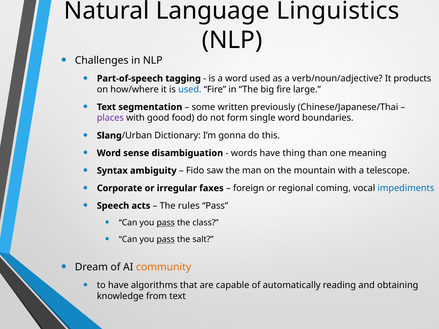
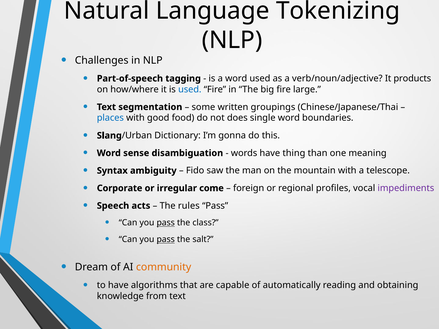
Linguistics: Linguistics -> Tokenizing (338, 11)
previously: previously -> groupings (273, 107)
places colour: purple -> blue (110, 118)
form: form -> does (237, 118)
faxes: faxes -> come (212, 188)
coming: coming -> profiles (333, 188)
impediments colour: blue -> purple (406, 188)
